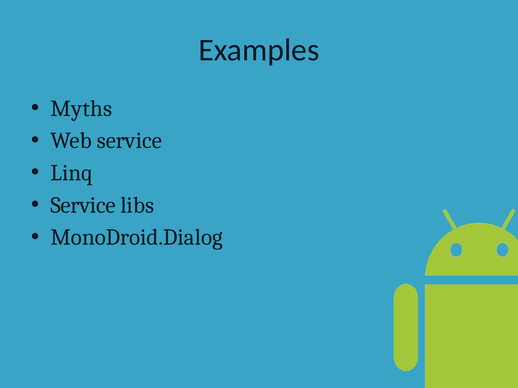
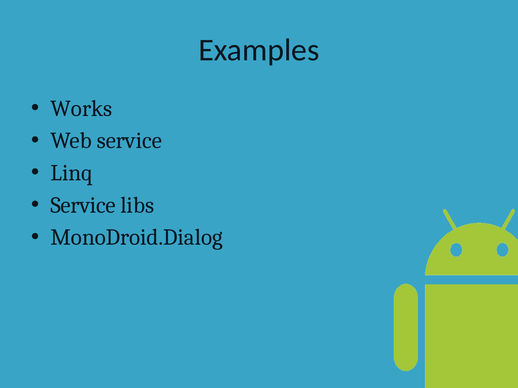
Myths: Myths -> Works (81, 109)
